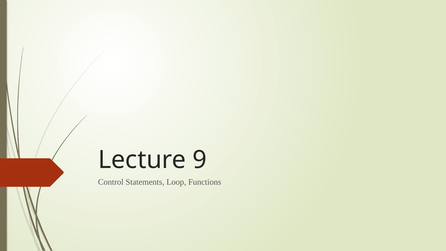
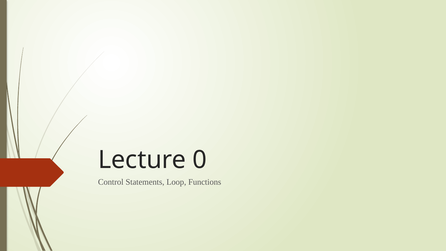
9: 9 -> 0 (200, 160)
